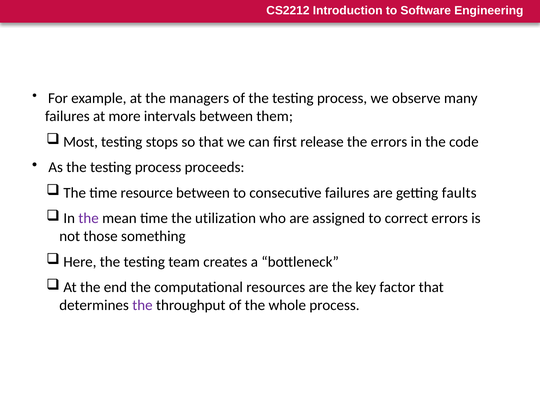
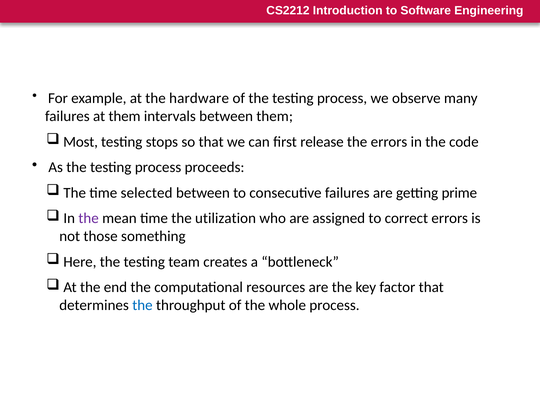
managers: managers -> hardware (199, 98)
at more: more -> them (125, 116)
resource: resource -> selected (147, 193)
faults: faults -> prime (459, 193)
the colour: purple -> blue (142, 305)
